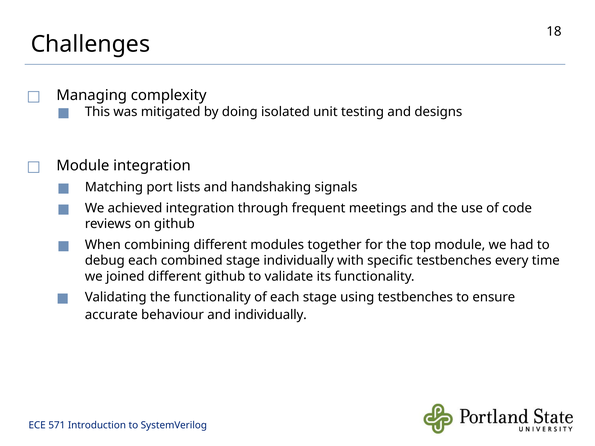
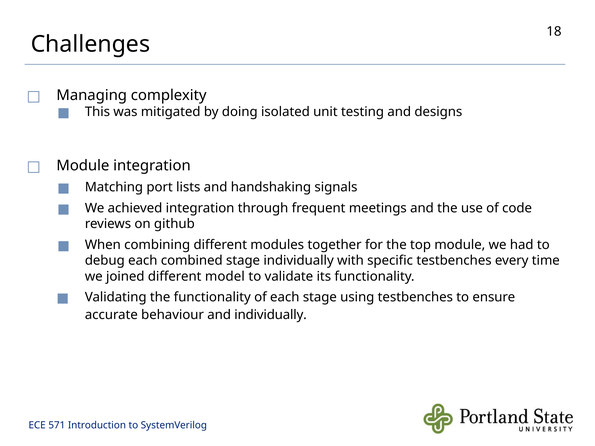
different github: github -> model (225, 277)
